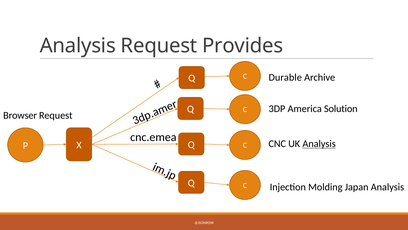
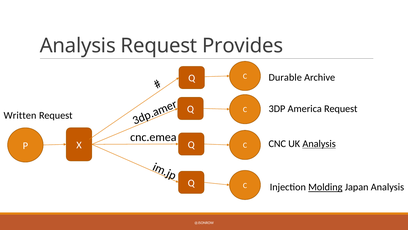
America Solution: Solution -> Request (341, 109)
Browser: Browser -> Written (20, 115)
Molding underline: none -> present (325, 187)
